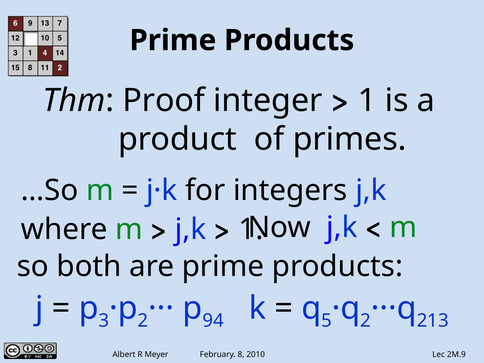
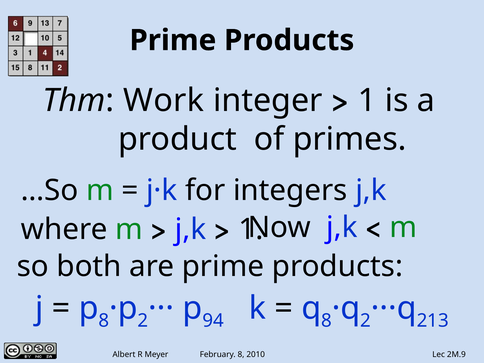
Proof: Proof -> Work (164, 101)
3: 3 -> 8 (104, 321)
5: 5 -> 8 (327, 321)
